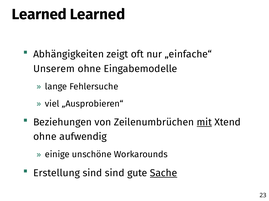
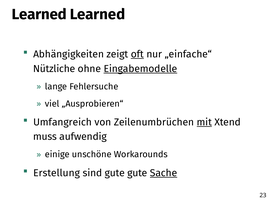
oft underline: none -> present (137, 54)
Unserem: Unserem -> Nützliche (54, 69)
Eingabemodelle underline: none -> present (140, 69)
Beziehungen: Beziehungen -> Umfangreich (63, 123)
ohne: ohne -> muss (45, 137)
sind sind: sind -> gute (115, 174)
